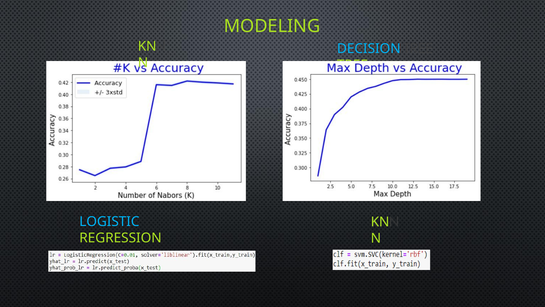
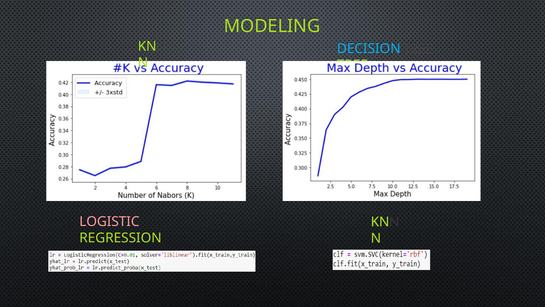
LOGISTIC colour: light blue -> pink (109, 221)
